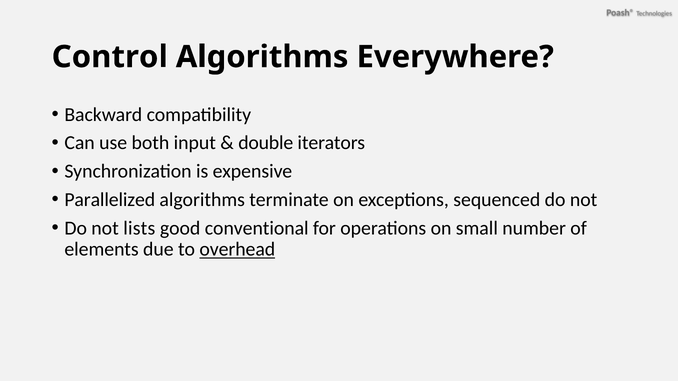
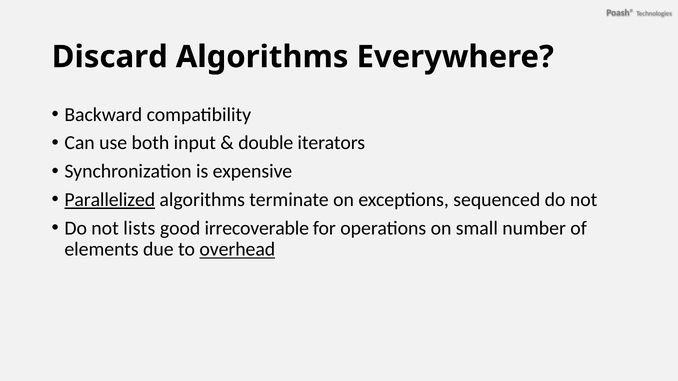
Control: Control -> Discard (110, 57)
Parallelized underline: none -> present (110, 200)
conventional: conventional -> irrecoverable (257, 228)
